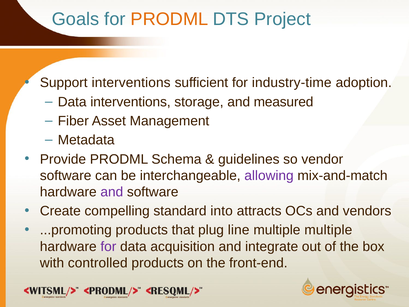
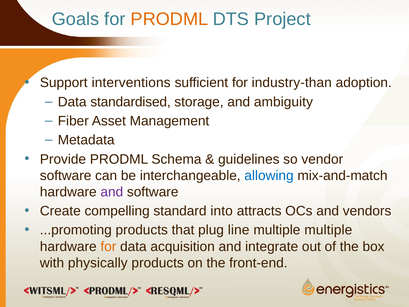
industry-time: industry-time -> industry-than (292, 83)
Data interventions: interventions -> standardised (131, 102)
measured: measured -> ambiguity (283, 102)
allowing colour: purple -> blue (269, 175)
for colour: purple -> orange (108, 246)
controlled: controlled -> physically (98, 263)
